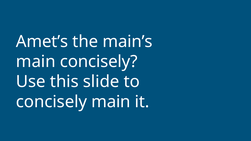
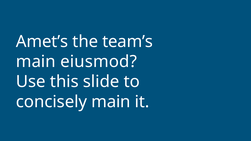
main’s: main’s -> team’s (128, 42)
main concisely: concisely -> eiusmod (99, 62)
